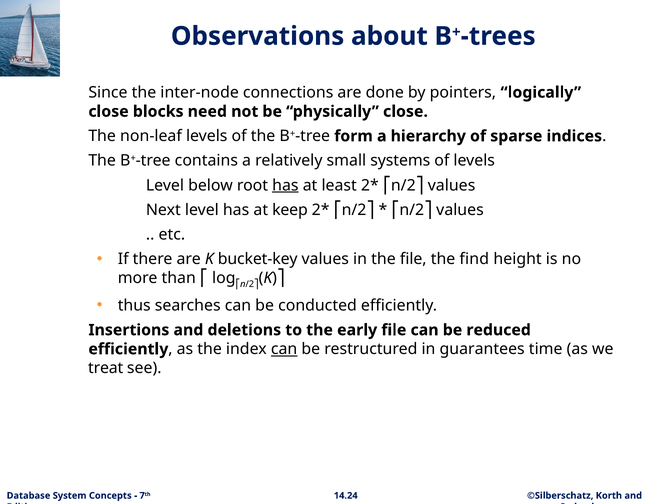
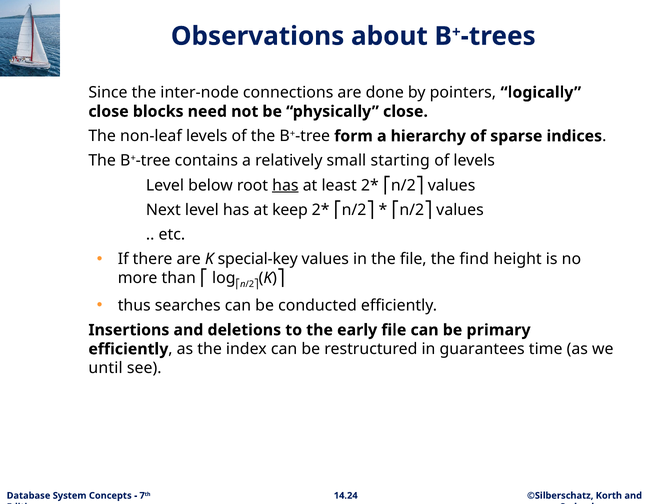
systems: systems -> starting (400, 161)
bucket-key: bucket-key -> special-key (258, 259)
reduced: reduced -> primary (499, 330)
can underline: present -> none (284, 349)
treat: treat -> until (106, 368)
